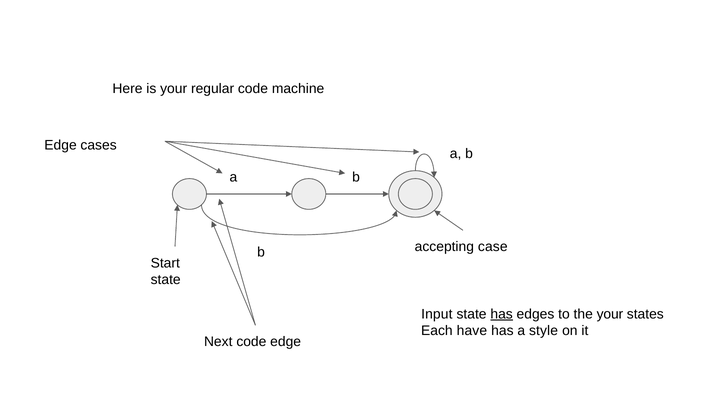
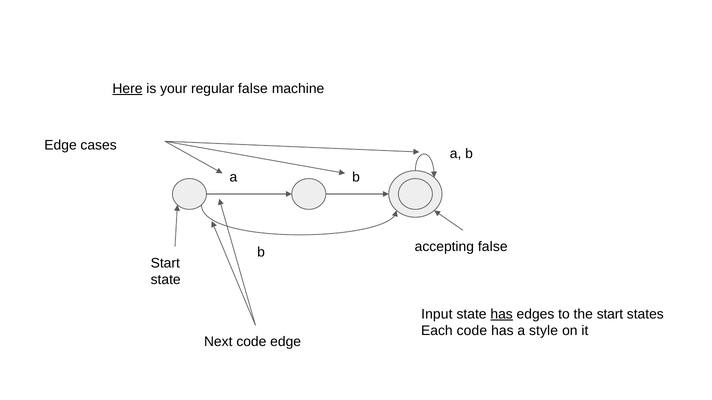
Here underline: none -> present (127, 89)
regular code: code -> false (253, 89)
accepting case: case -> false (493, 247)
the your: your -> start (610, 314)
Each have: have -> code (472, 331)
